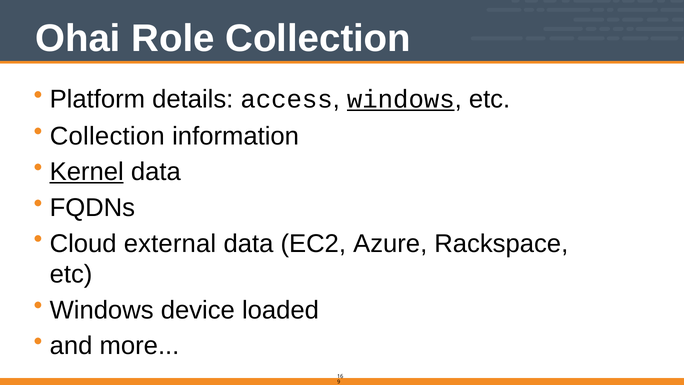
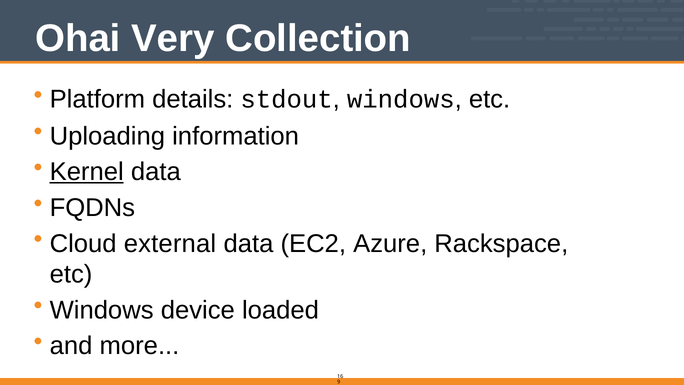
Role: Role -> Very (173, 39)
access: access -> stdout (287, 99)
windows underline: present -> none (401, 99)
Collection: Collection -> Uploading (107, 136)
